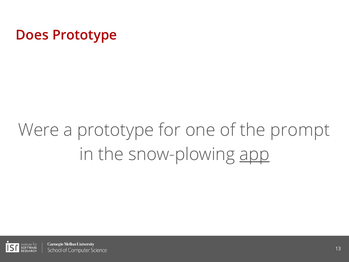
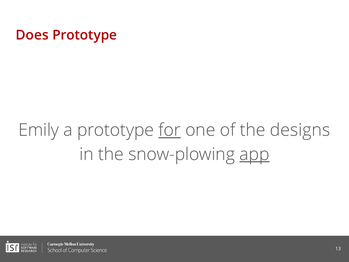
Were: Were -> Emily (39, 130)
for underline: none -> present (170, 130)
prompt: prompt -> designs (300, 130)
